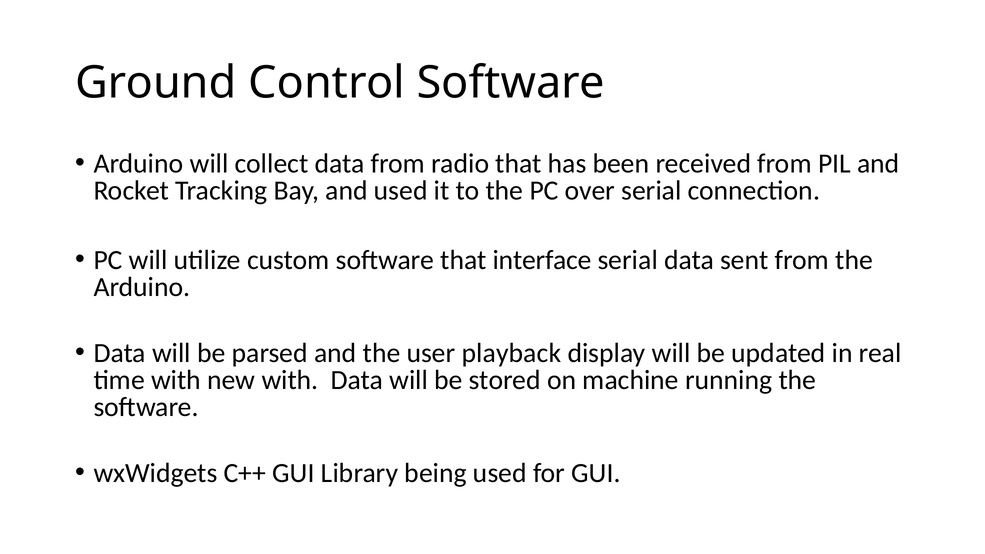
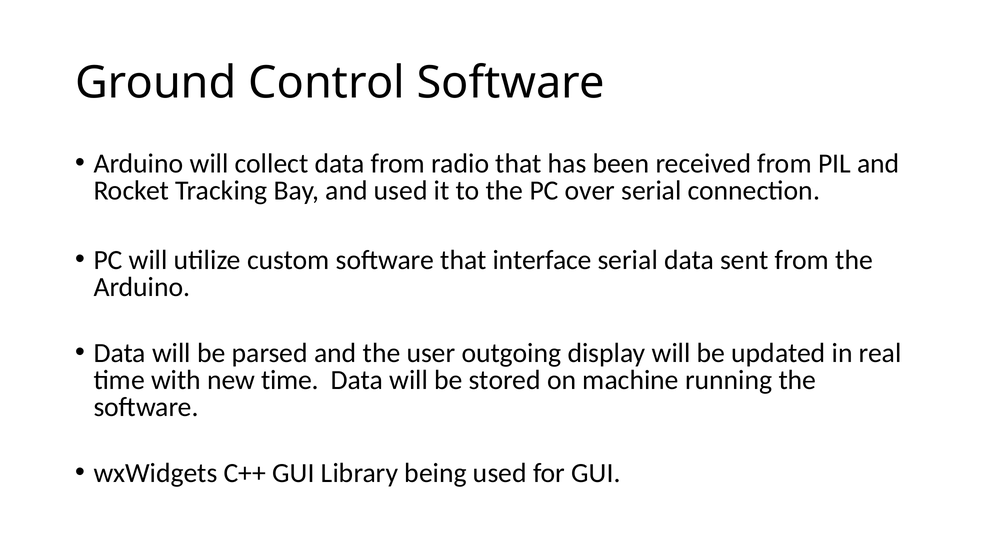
playback: playback -> outgoing (511, 353)
new with: with -> time (290, 380)
